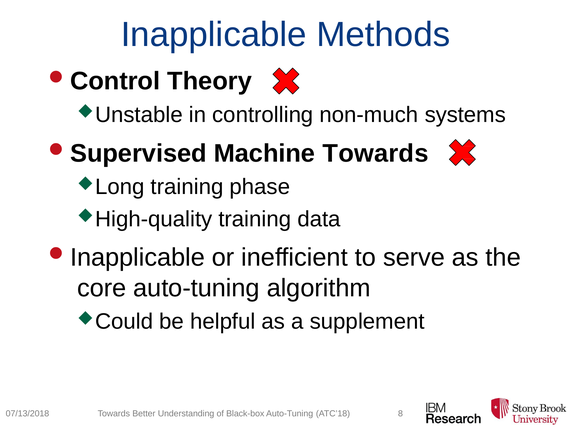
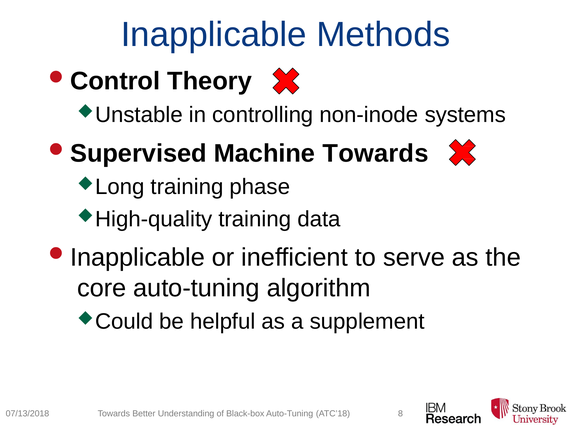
non-much: non-much -> non-inode (369, 115)
